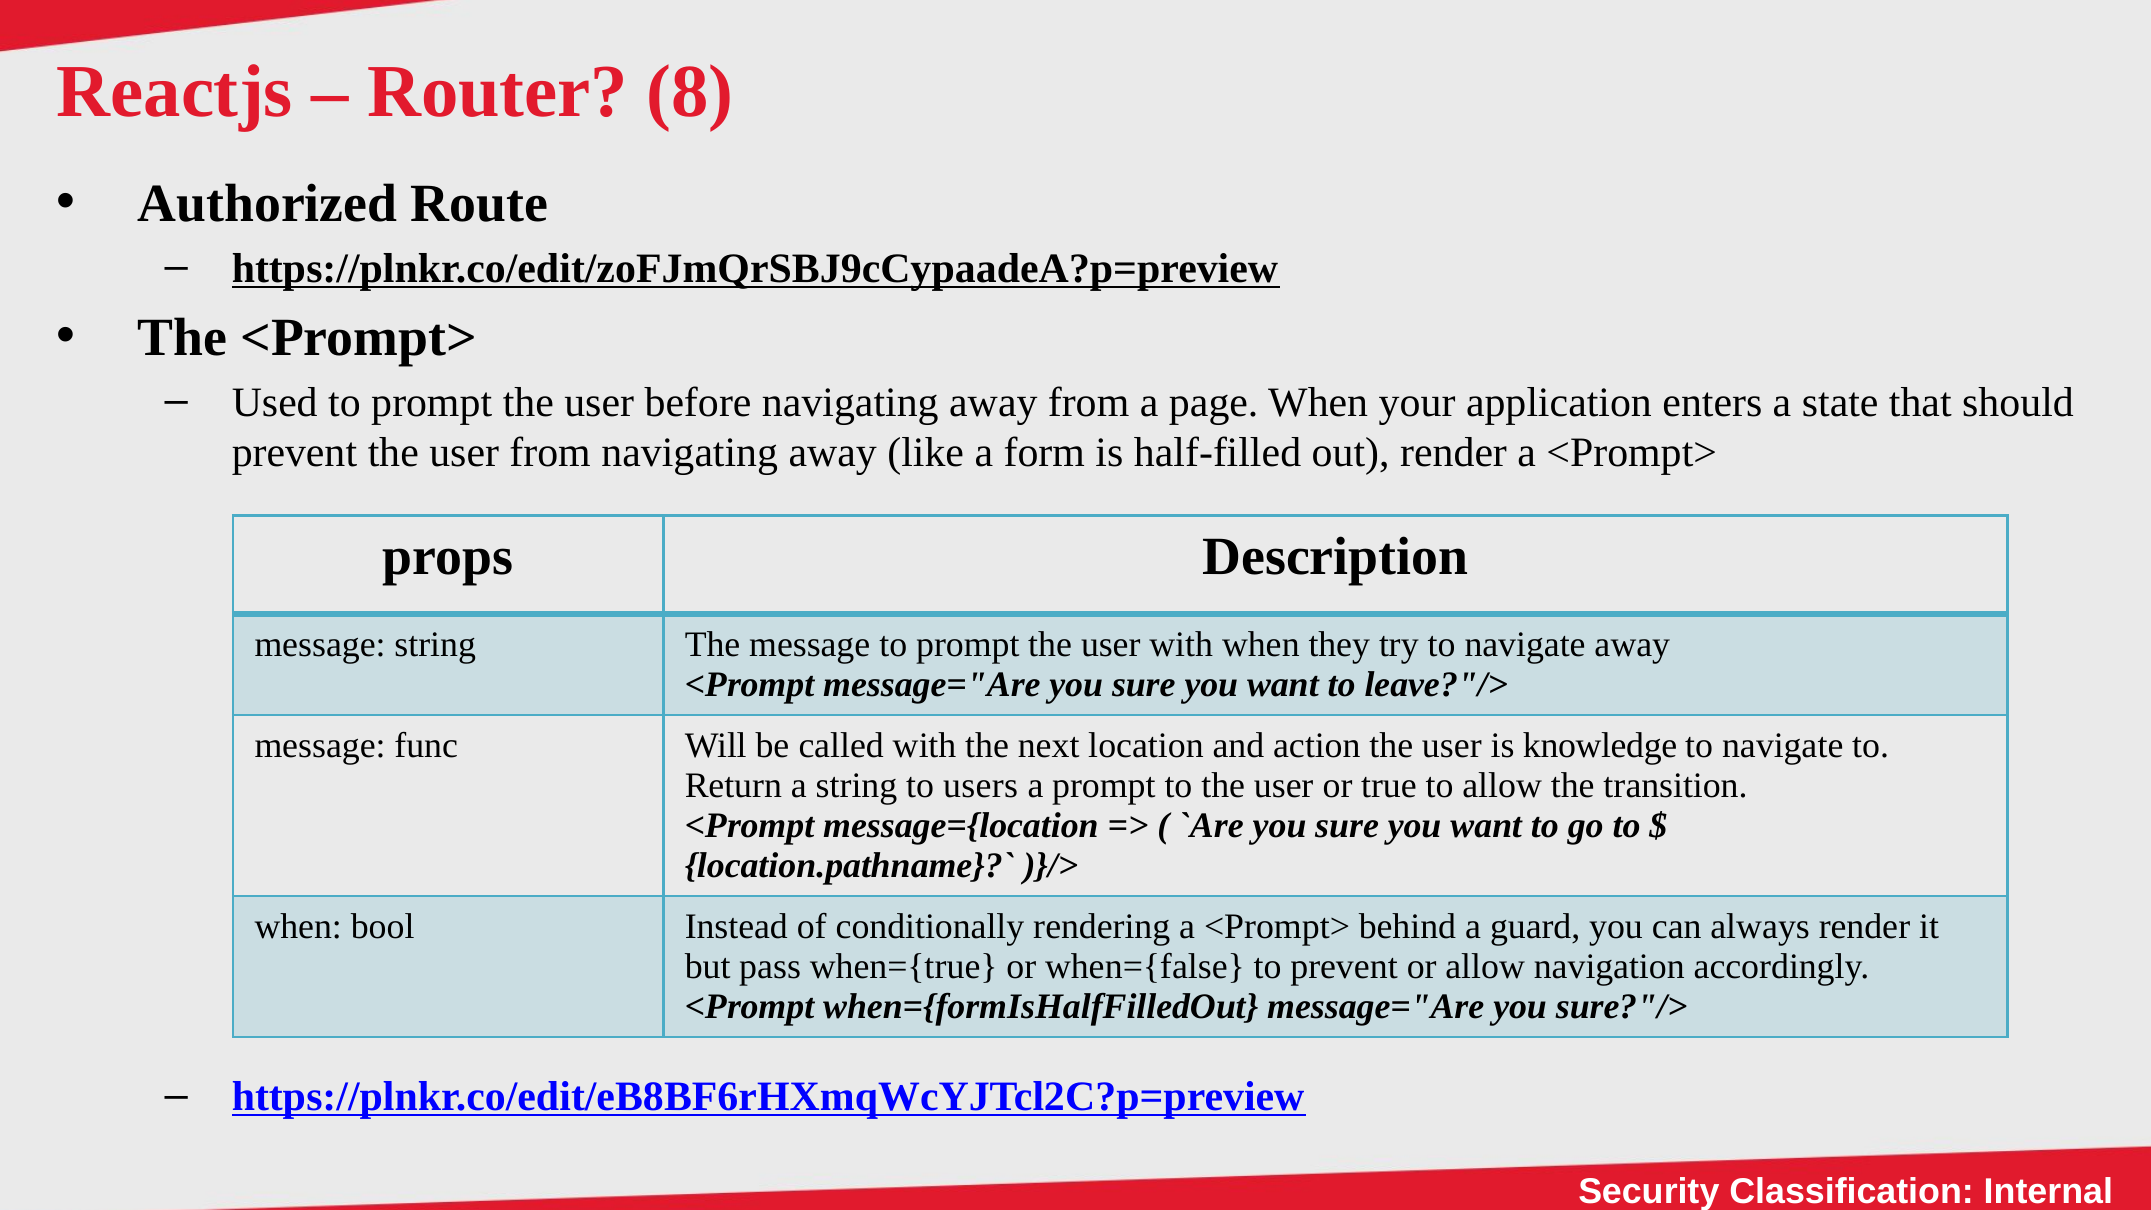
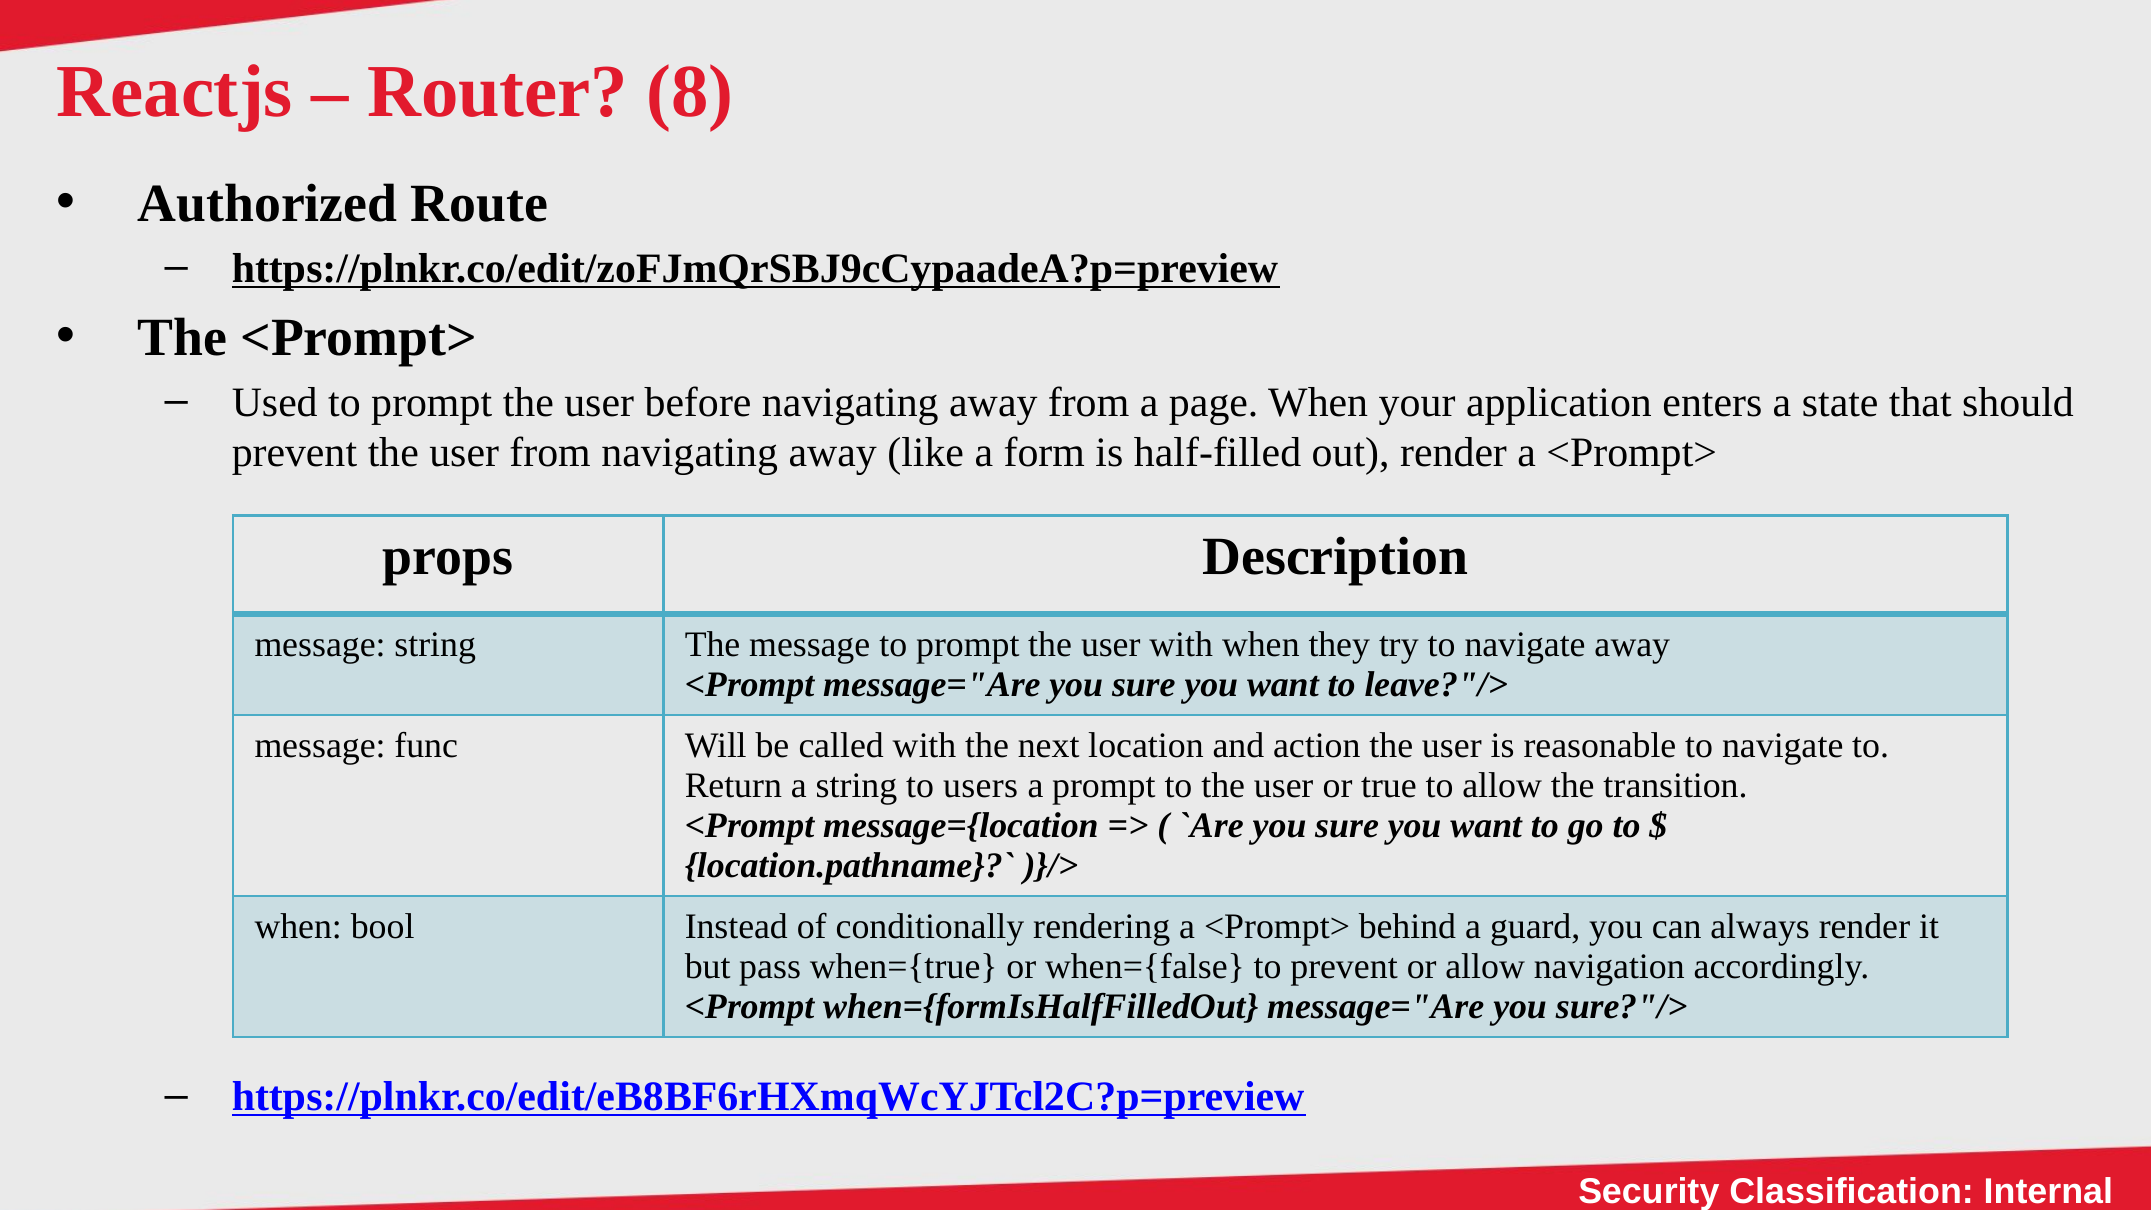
knowledge: knowledge -> reasonable (1600, 746)
